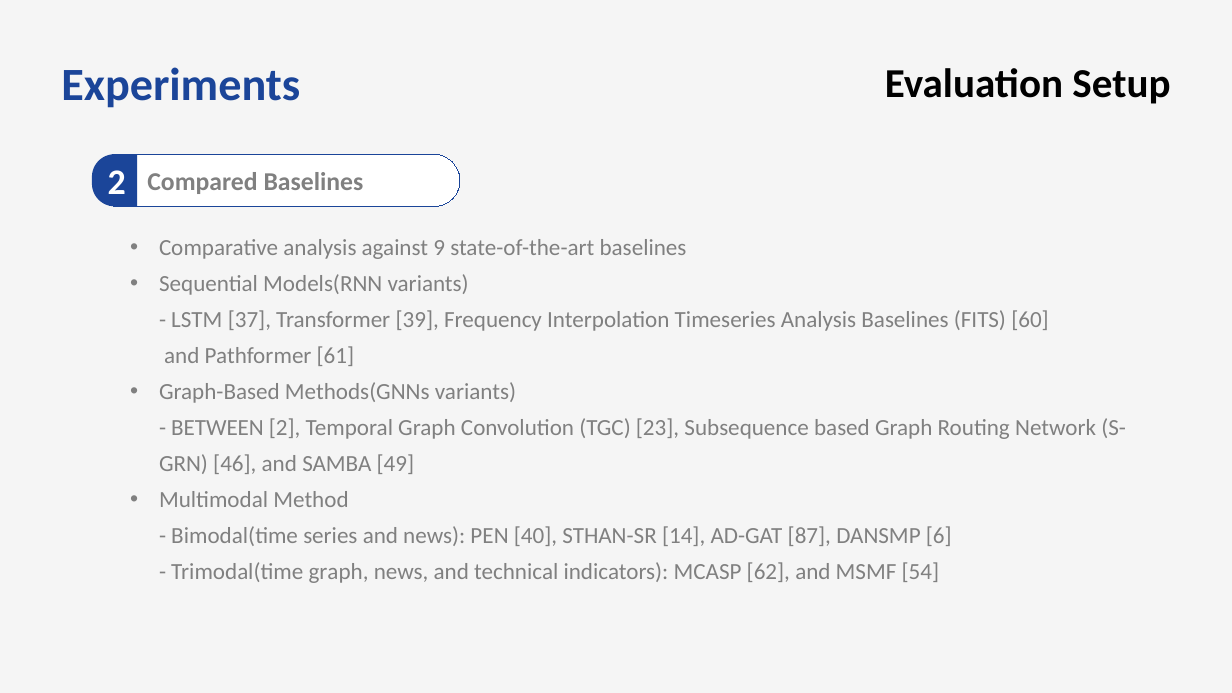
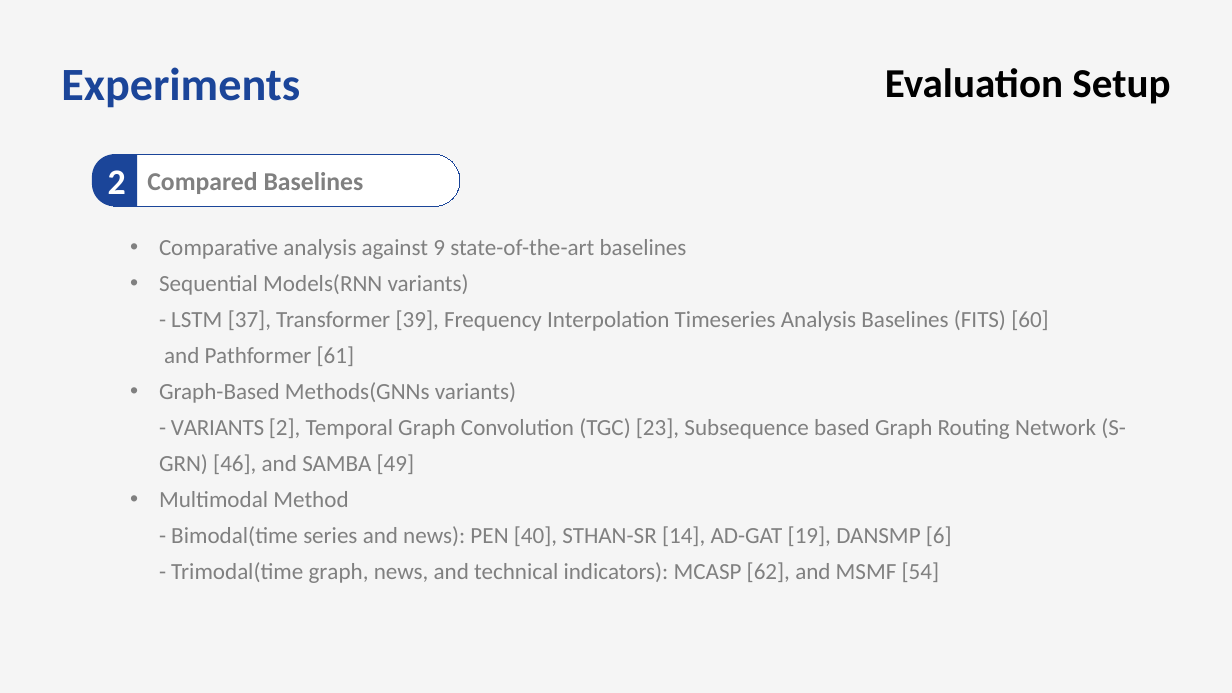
BETWEEN: BETWEEN -> VARIANTS (218, 428)
87: 87 -> 19 (809, 536)
